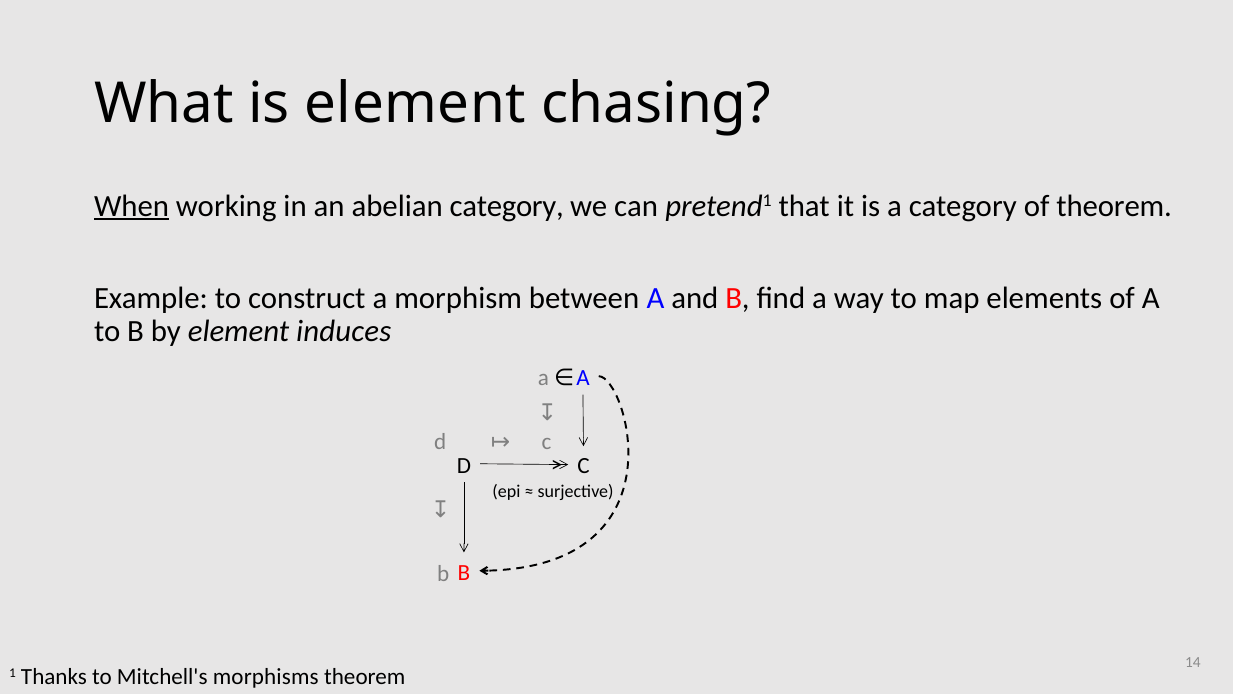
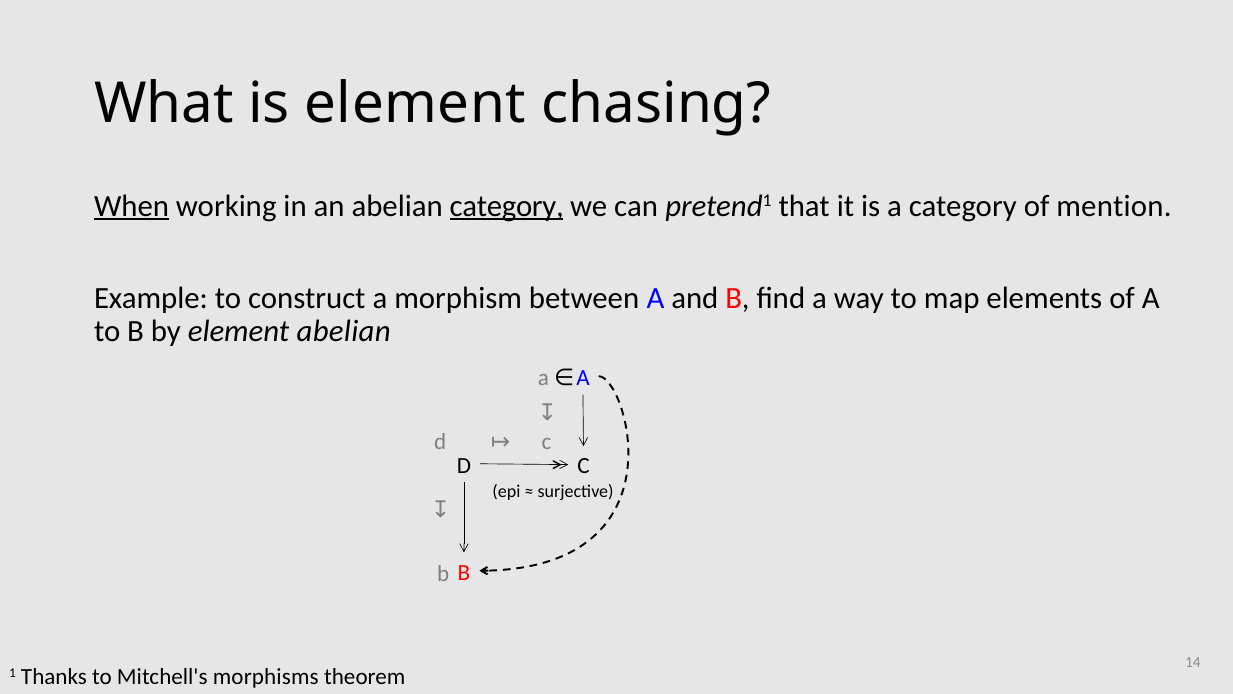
category underline: none -> present (507, 206)
of theorem: theorem -> mention (1114, 206)
element induces: induces -> abelian (344, 331)
